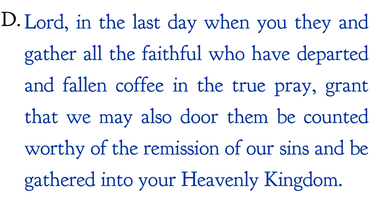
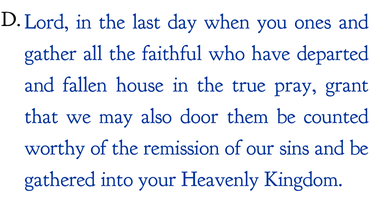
they: they -> ones (313, 22)
coffee: coffee -> house (140, 85)
